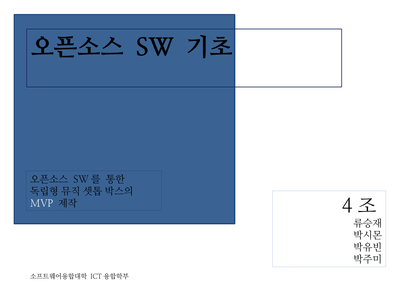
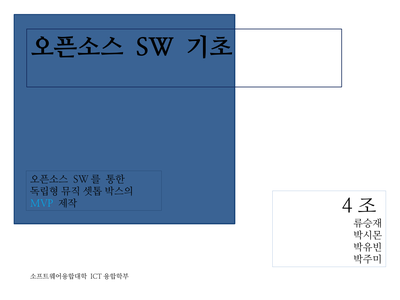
MVP colour: white -> light blue (42, 203)
